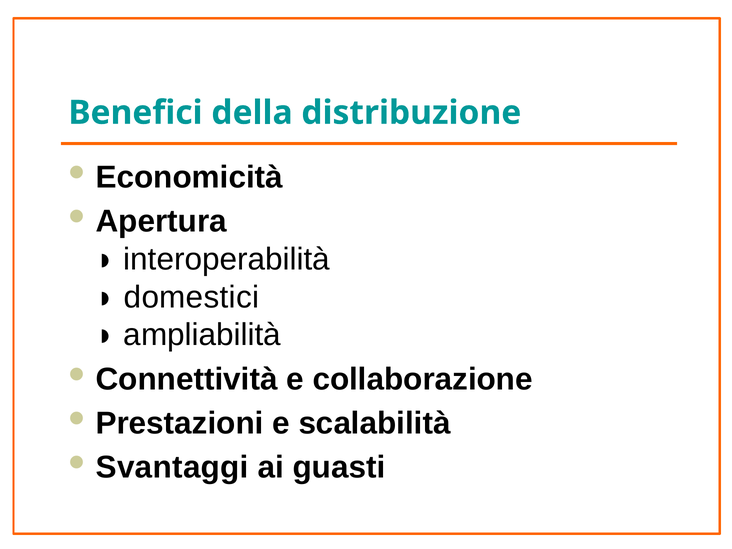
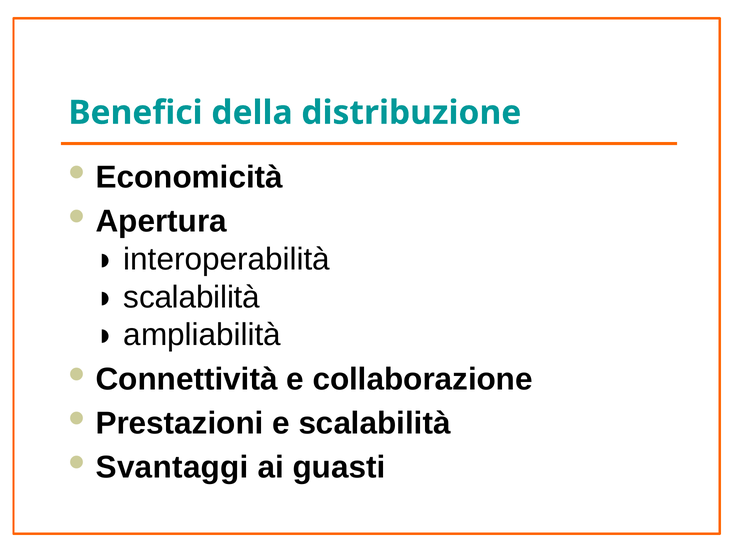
domestici: domestici -> scalabilità (192, 297)
